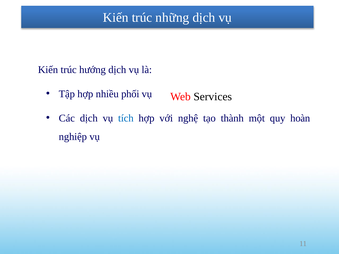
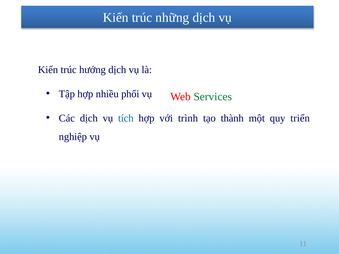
Services colour: black -> green (213, 97)
nghệ: nghệ -> trình (188, 118)
hoàn: hoàn -> triển (300, 118)
